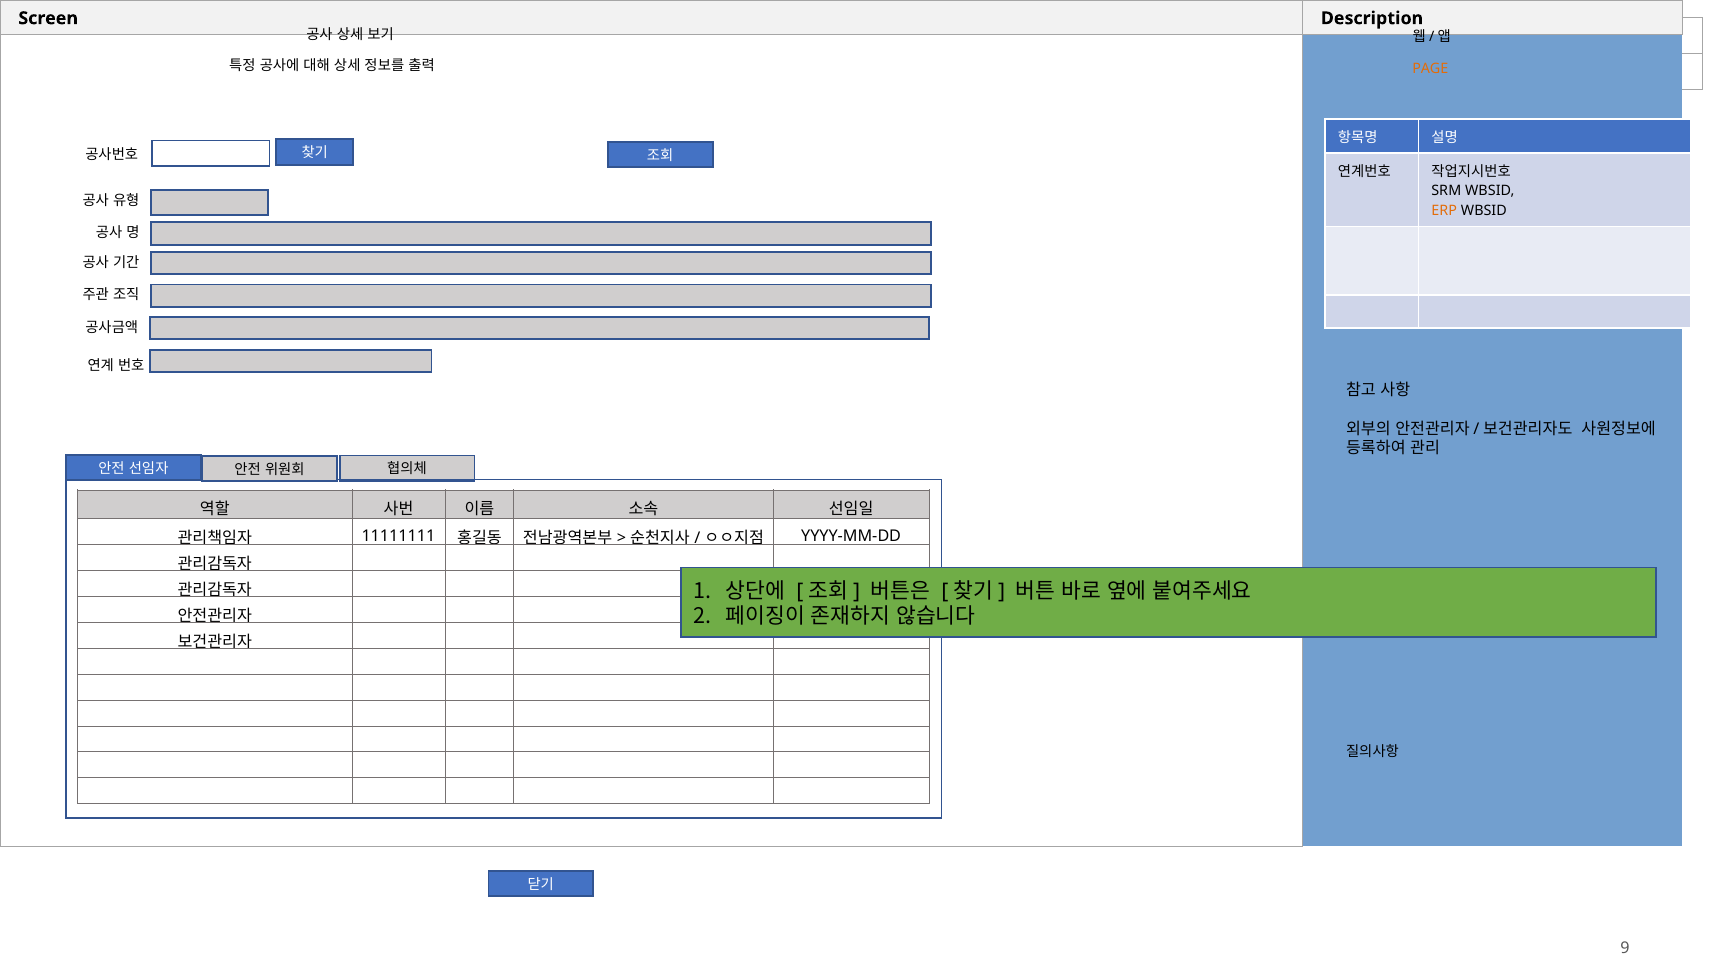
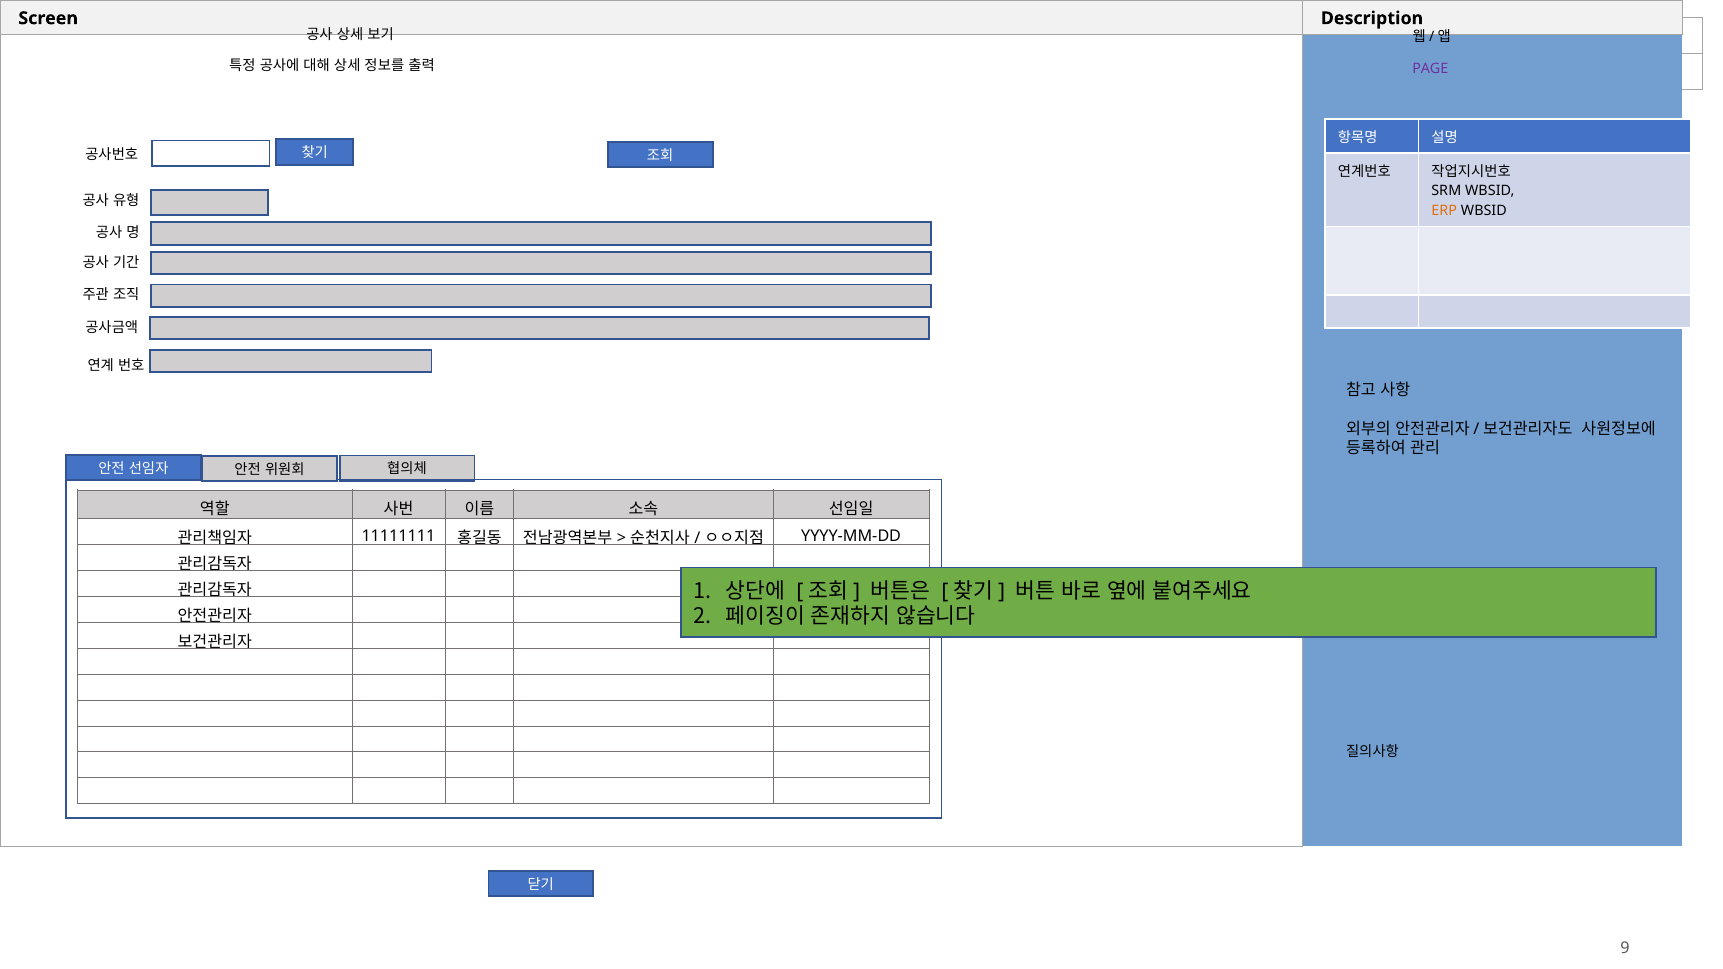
PAGE colour: orange -> purple (1430, 69)
